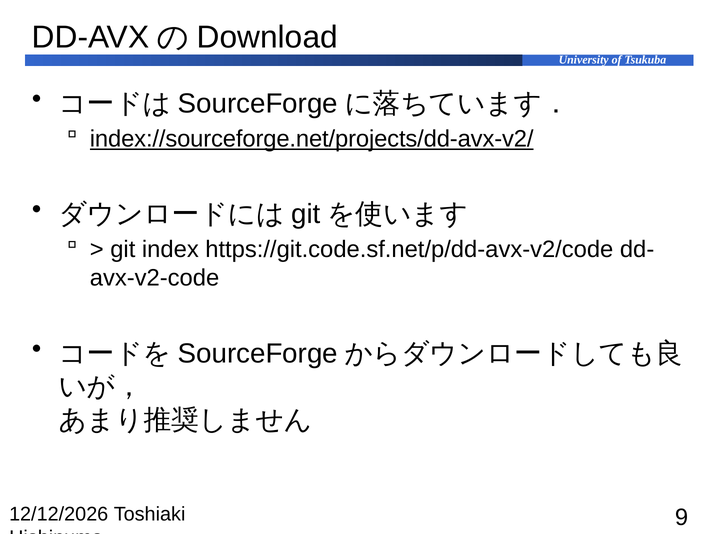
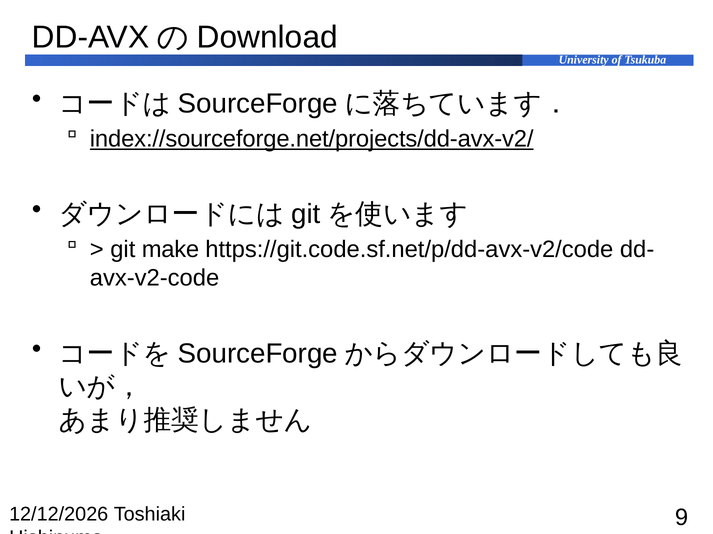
index: index -> make (170, 250)
